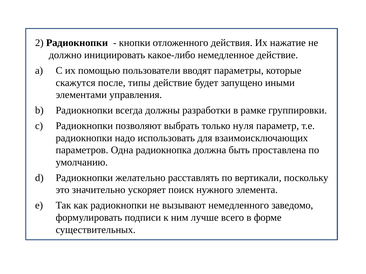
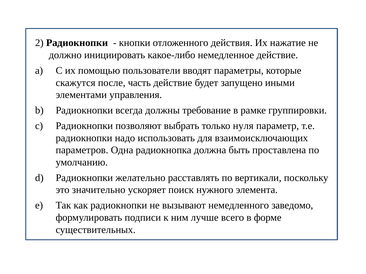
типы: типы -> часть (139, 83)
разработки: разработки -> требование (207, 110)
